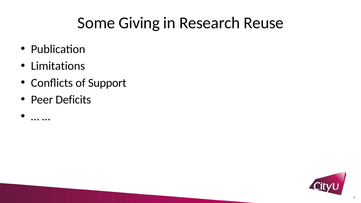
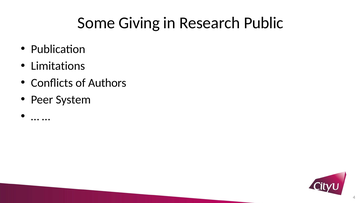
Reuse: Reuse -> Public (264, 23)
Support: Support -> Authors (107, 83)
Deficits: Deficits -> System (73, 100)
